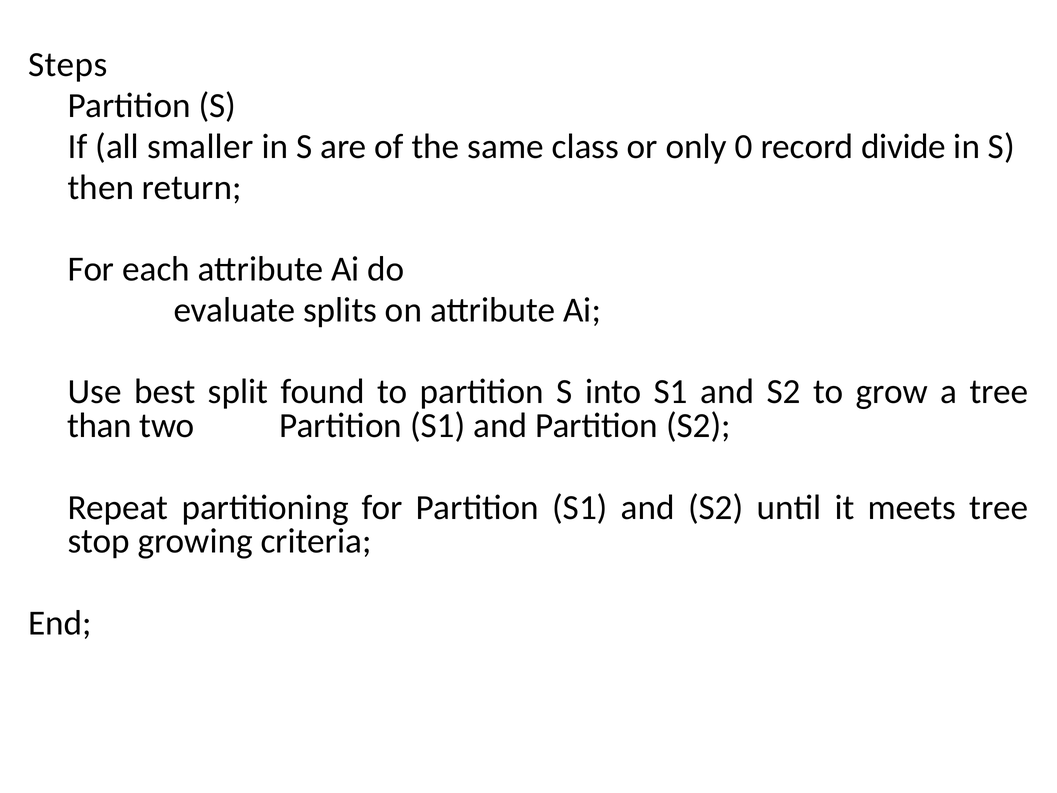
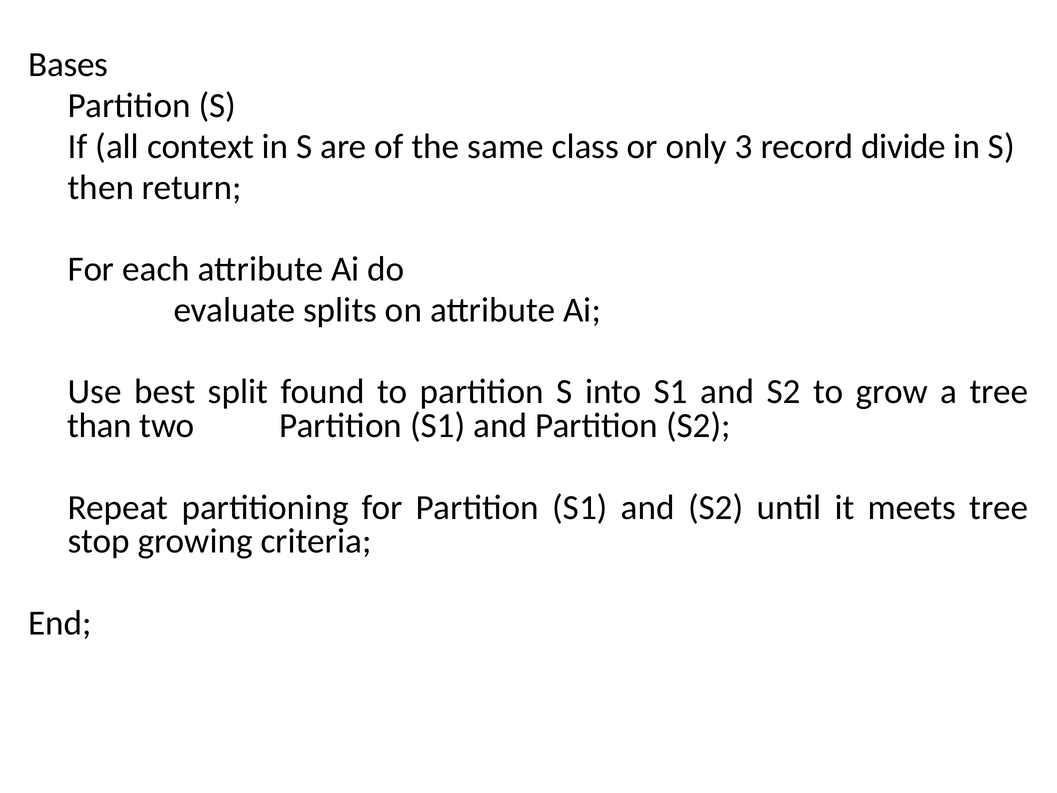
Steps: Steps -> Bases (68, 65)
smaller: smaller -> context (200, 146)
0: 0 -> 3 (744, 146)
